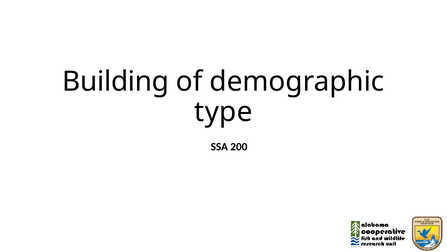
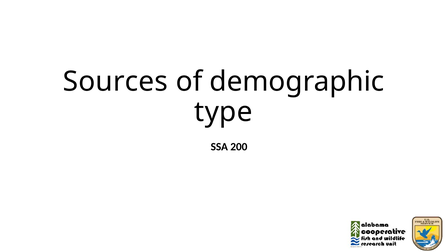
Building: Building -> Sources (115, 82)
